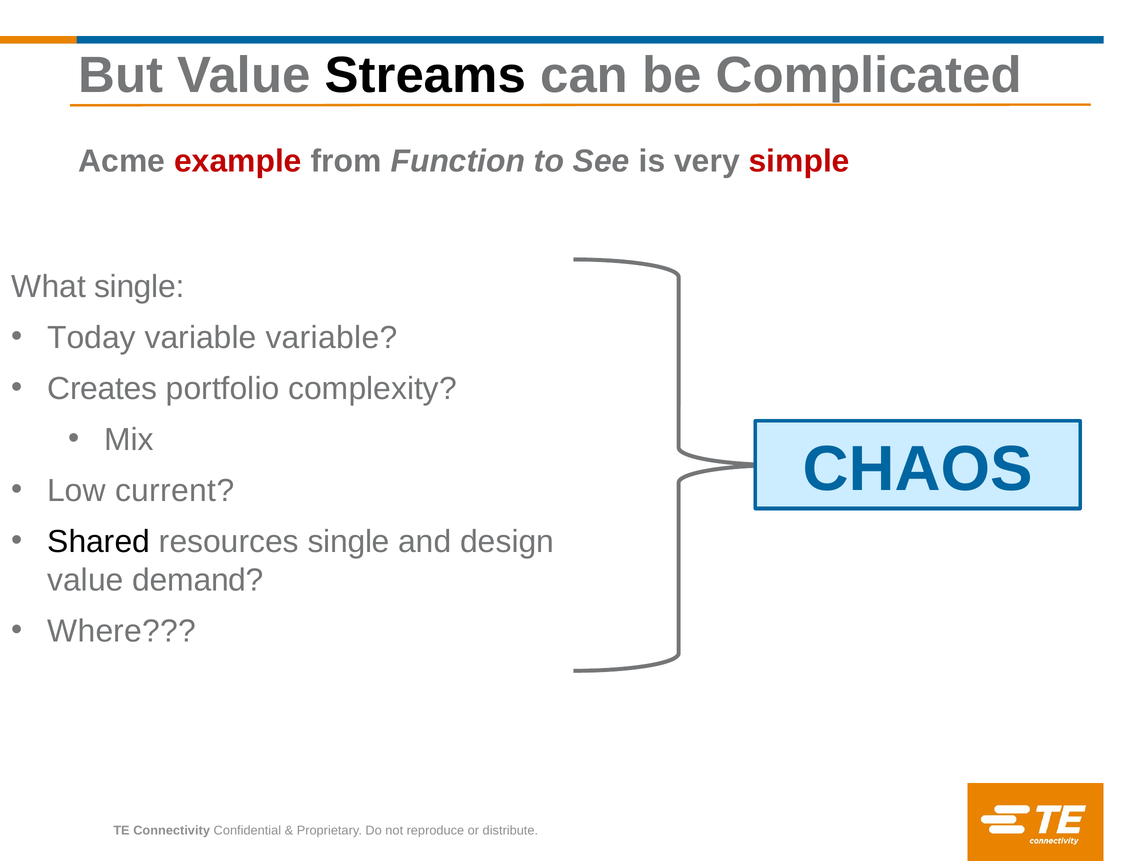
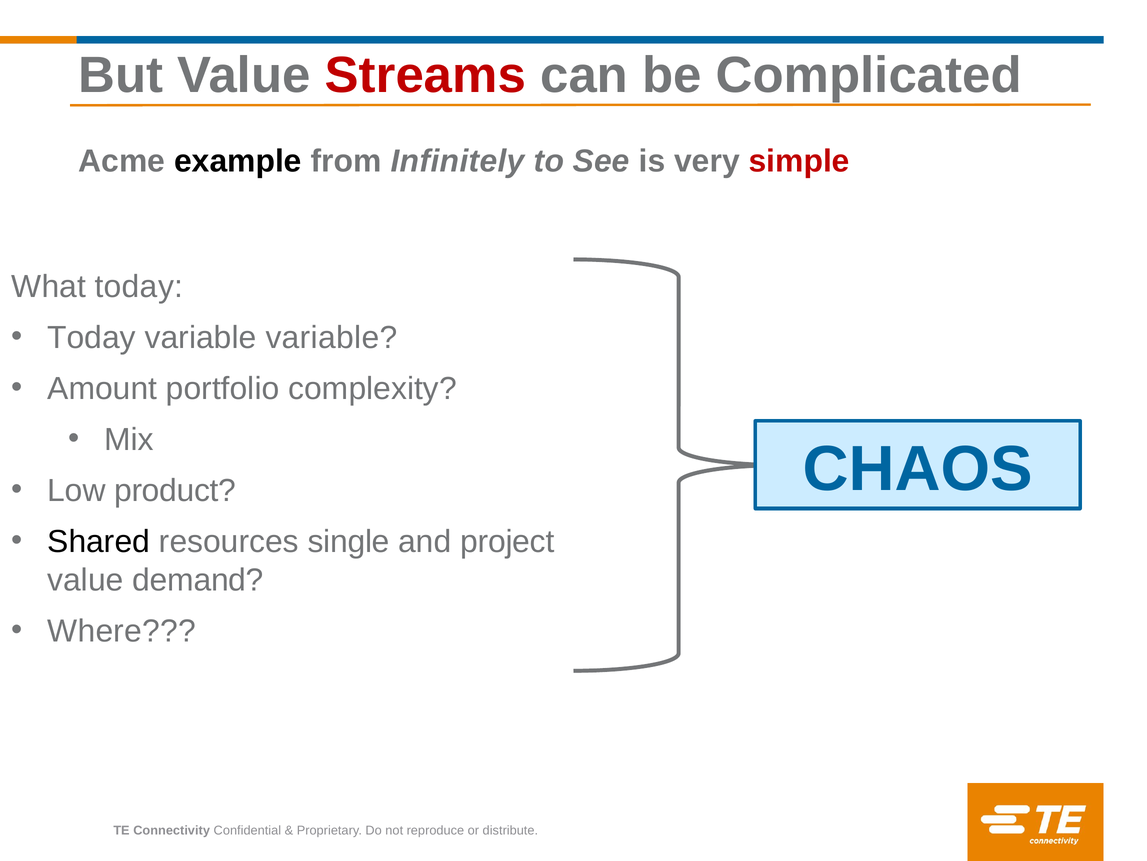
Streams colour: black -> red (425, 75)
example colour: red -> black (238, 161)
Function: Function -> Infinitely (458, 161)
What single: single -> today (139, 286)
Creates: Creates -> Amount (102, 388)
current: current -> product (175, 490)
design: design -> project (507, 541)
